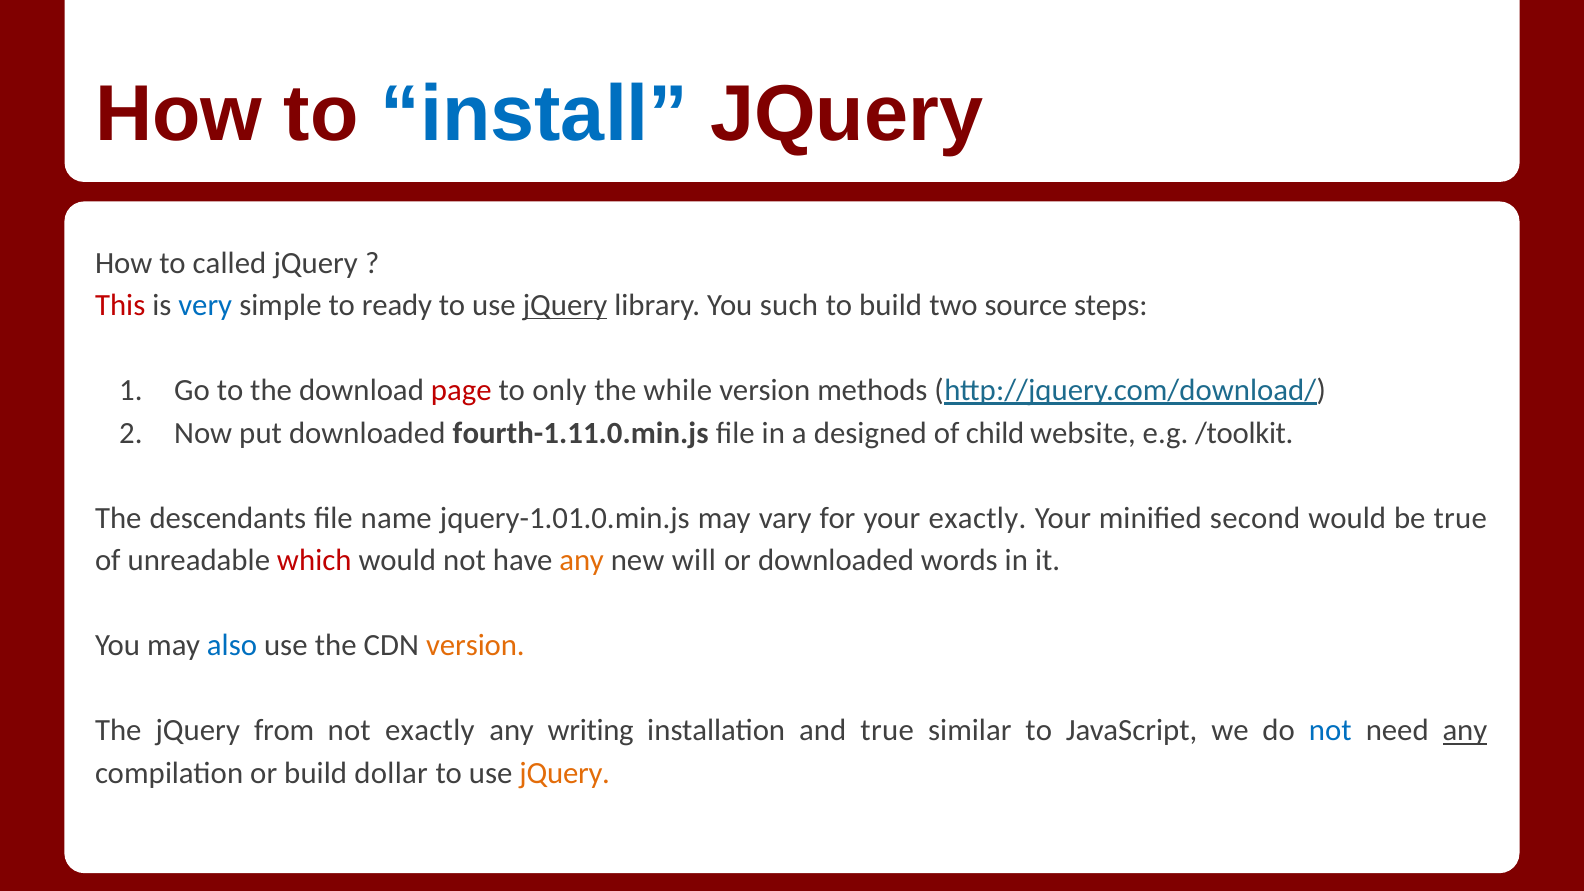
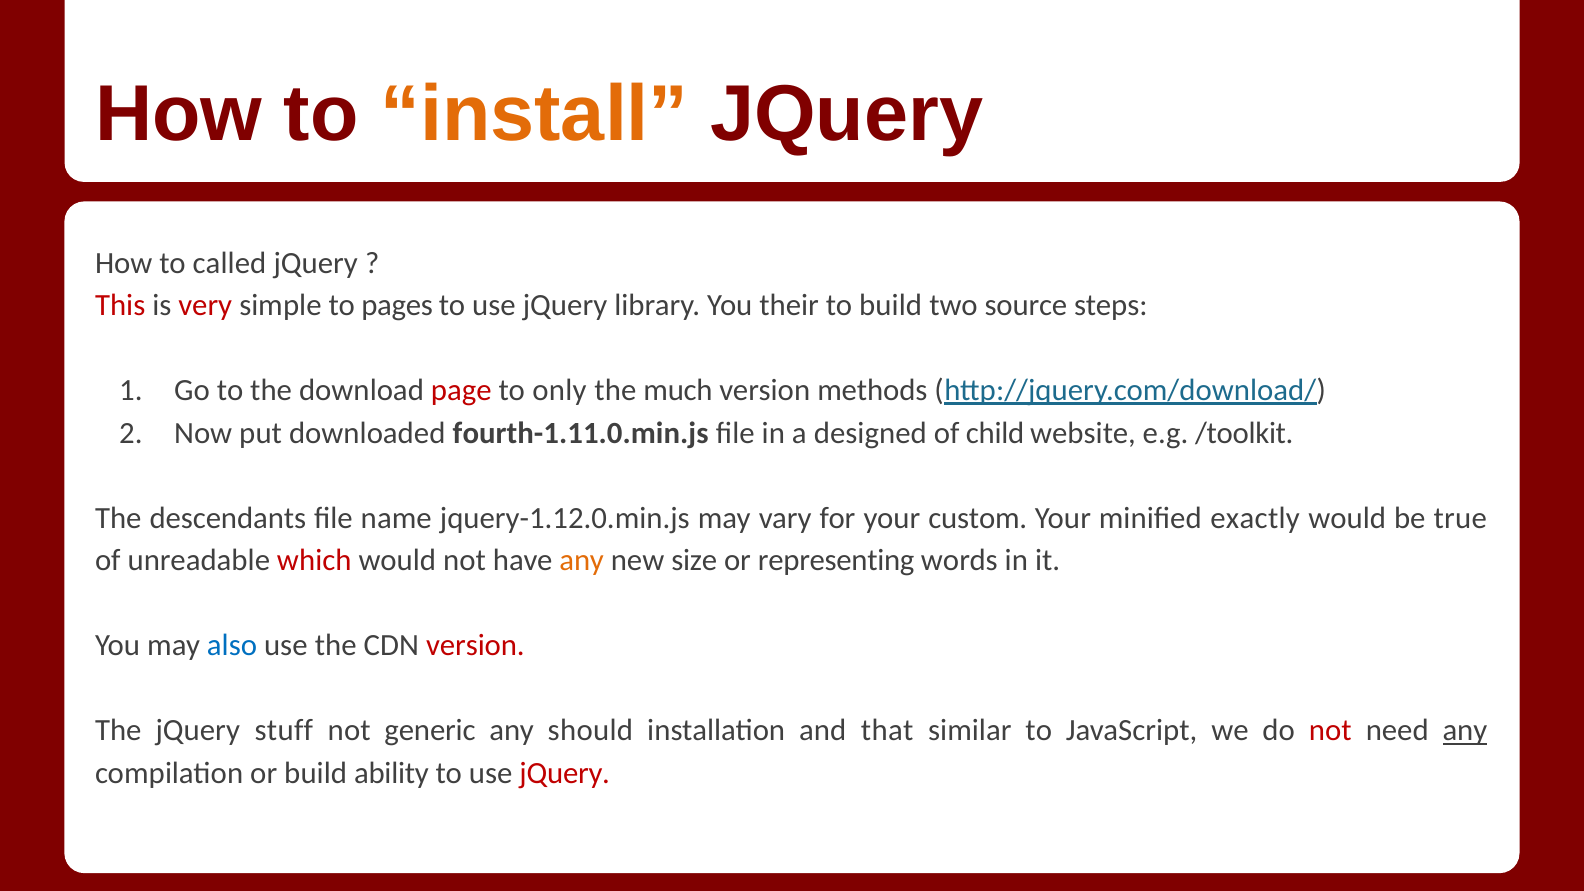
install colour: blue -> orange (535, 115)
very colour: blue -> red (205, 305)
ready: ready -> pages (397, 305)
jQuery underline: present -> none (565, 305)
such: such -> their (789, 305)
while: while -> much (678, 390)
jquery-1.01.0.min.js: jquery-1.01.0.min.js -> jquery-1.12.0.min.js (565, 518)
your exactly: exactly -> custom (978, 518)
second: second -> exactly (1255, 518)
will: will -> size (694, 561)
or downloaded: downloaded -> representing (836, 561)
version colour: orange -> red (475, 646)
from: from -> stuff (284, 731)
not exactly: exactly -> generic (430, 731)
writing: writing -> should (590, 731)
and true: true -> that (887, 731)
not colour: blue -> red (1330, 731)
dollar: dollar -> ability (391, 773)
jQuery colour: orange -> red (565, 773)
